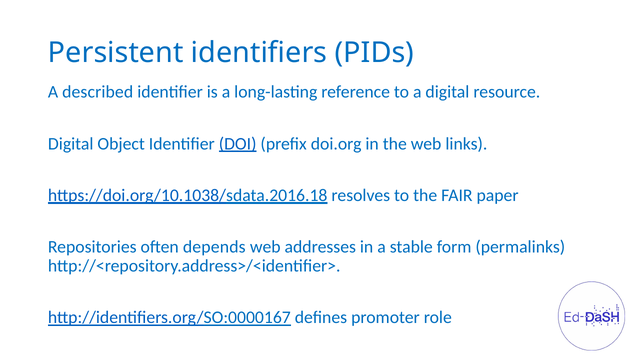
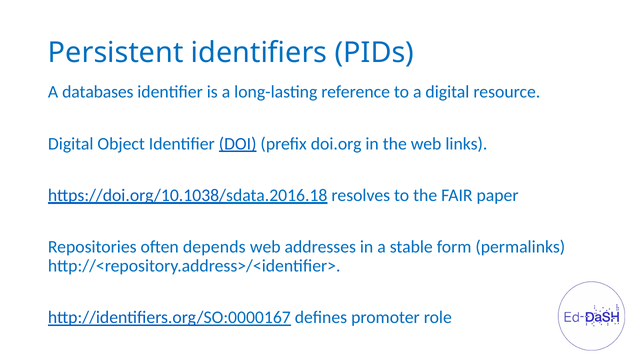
described: described -> databases (98, 92)
